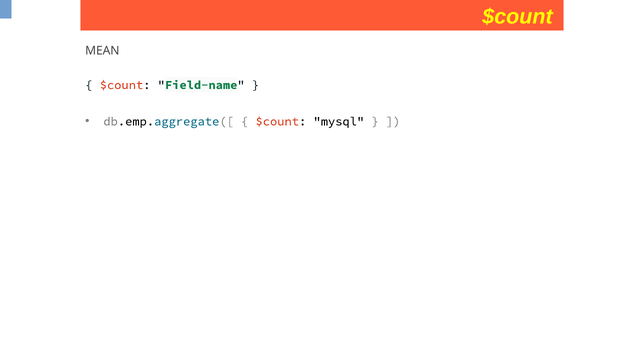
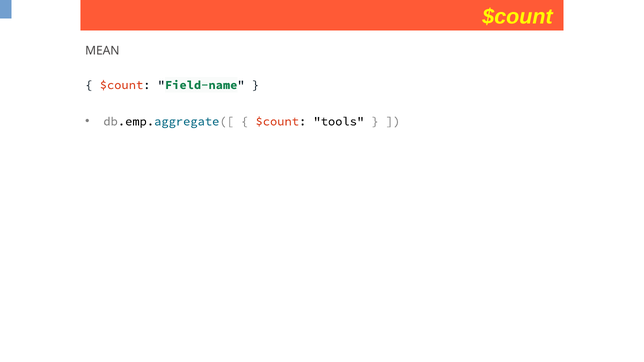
mysql: mysql -> tools (339, 121)
